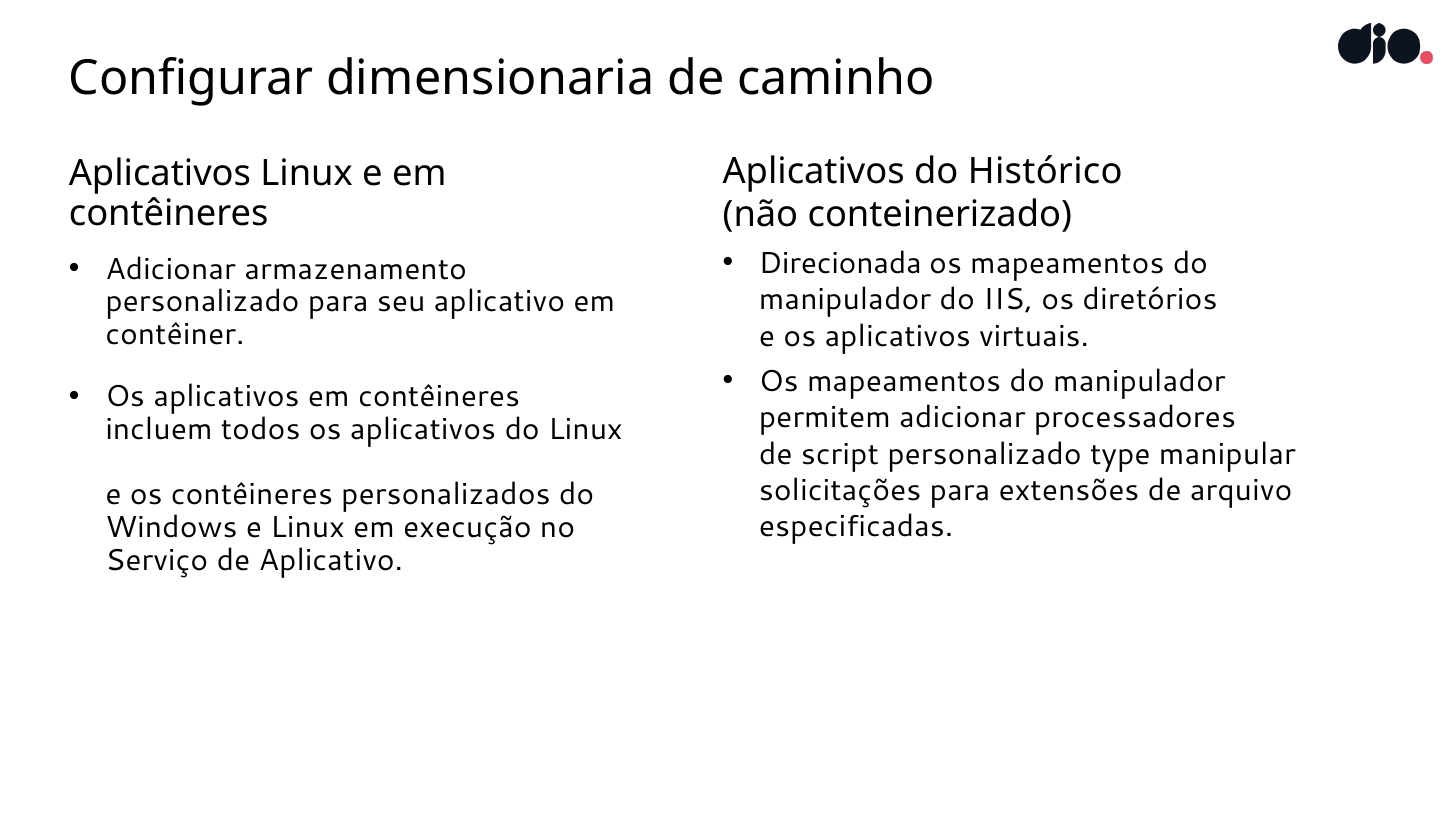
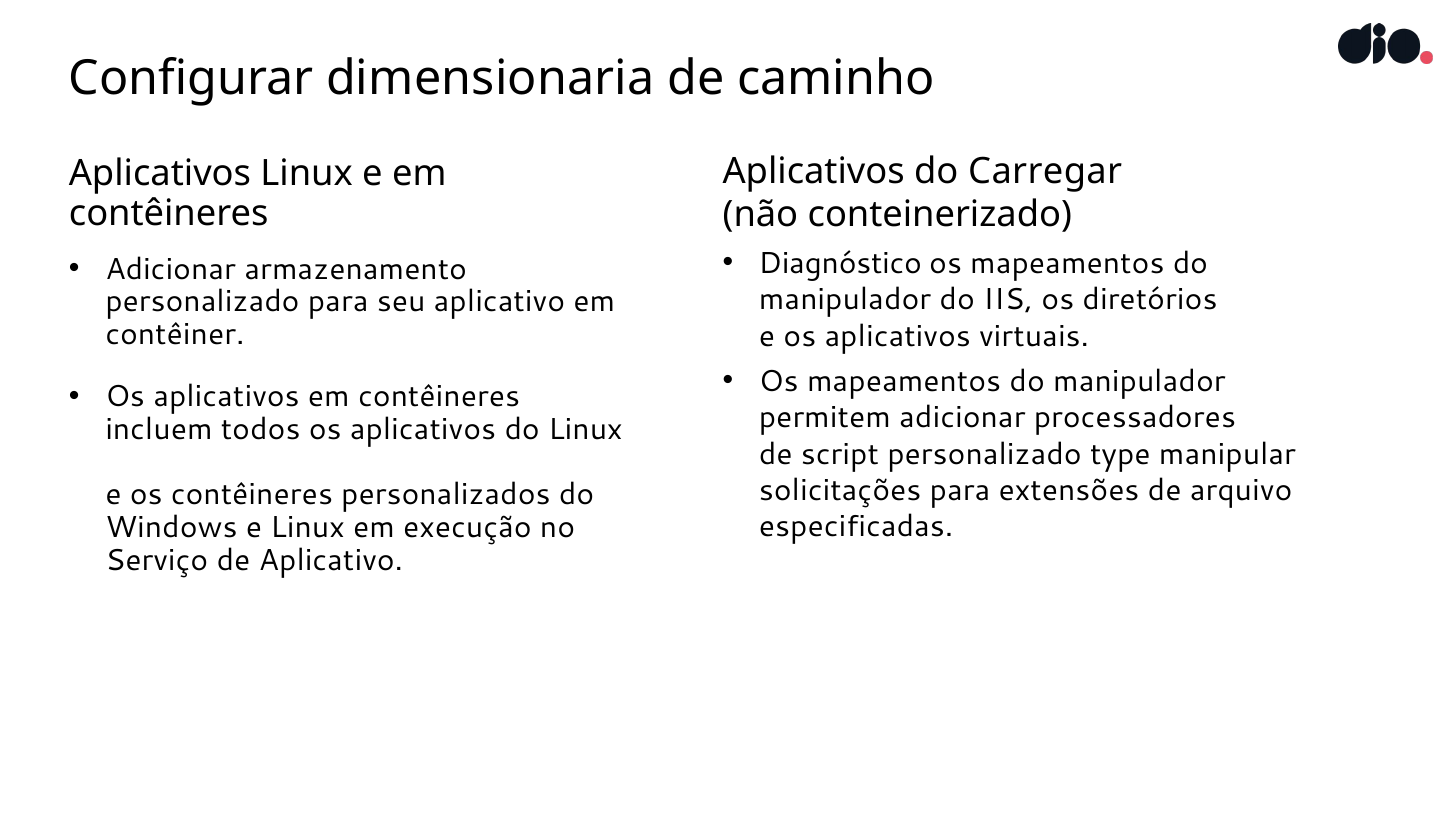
Histórico: Histórico -> Carregar (1045, 171)
Direcionada: Direcionada -> Diagnóstico (840, 263)
